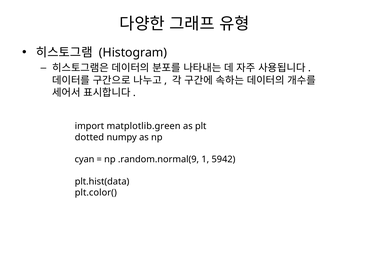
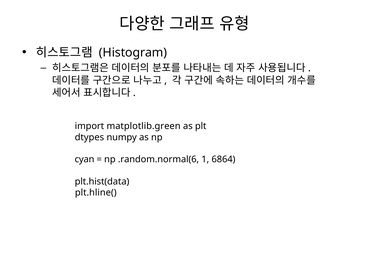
dotted: dotted -> dtypes (89, 137)
.random.normal(9: .random.normal(9 -> .random.normal(6 (158, 159)
5942: 5942 -> 6864 (223, 159)
plt.color(: plt.color( -> plt.hline( (96, 192)
